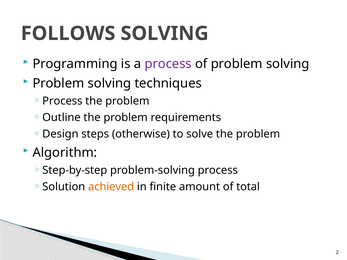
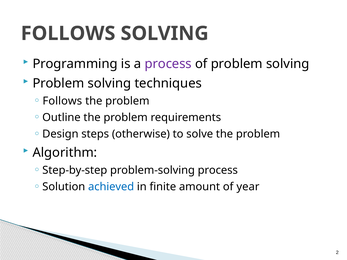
Process: Process -> Follows (62, 101)
achieved colour: orange -> blue (111, 187)
total: total -> year (248, 187)
